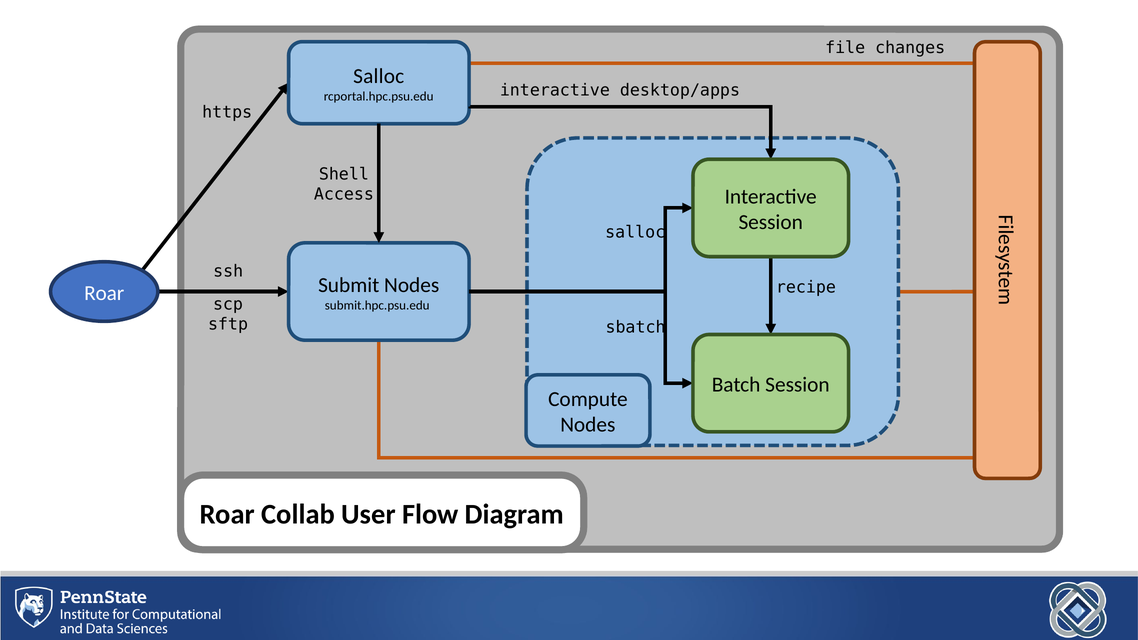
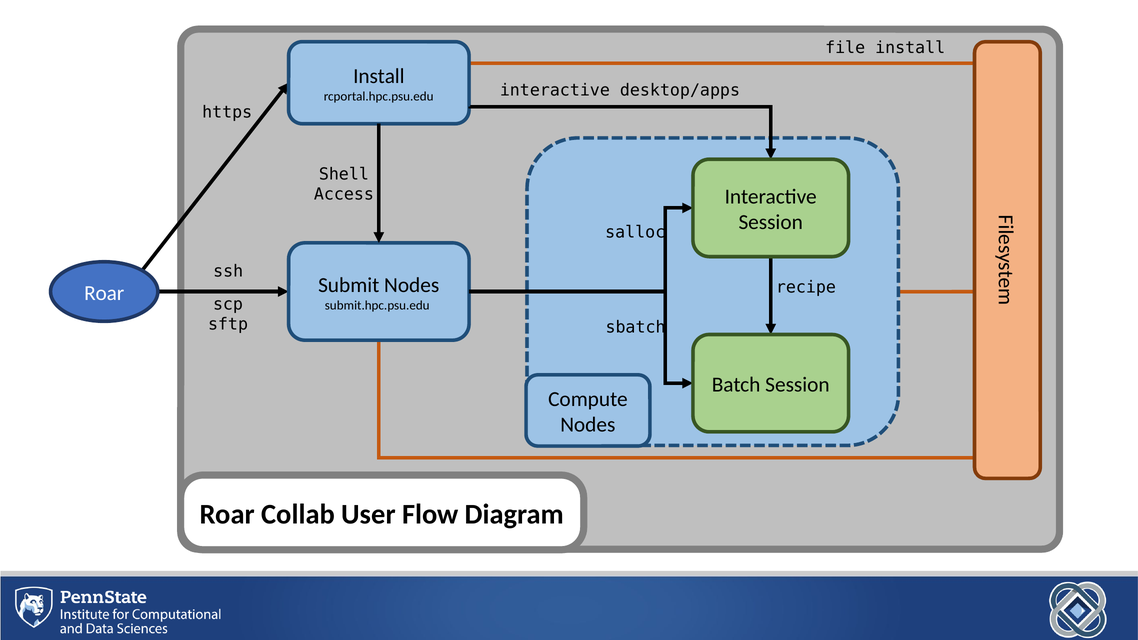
file changes: changes -> install (910, 48)
Salloc: Salloc -> Install (379, 76)
